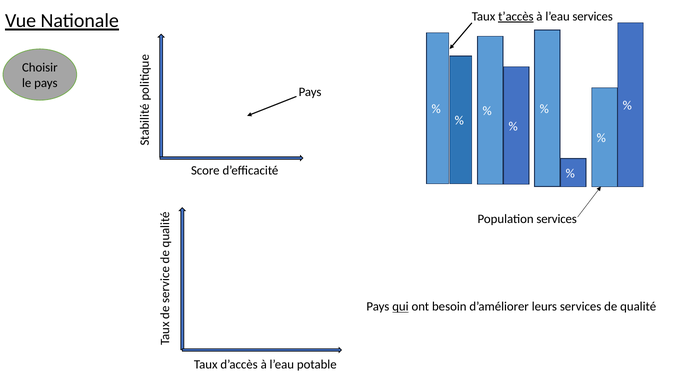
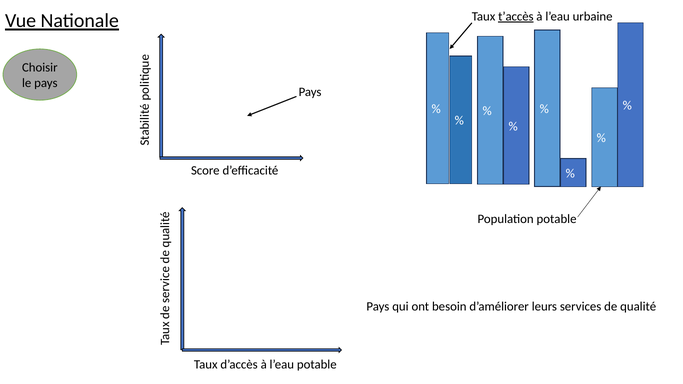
l’eau services: services -> urbaine (593, 17)
Population services: services -> potable (557, 219)
qui underline: present -> none (400, 307)
